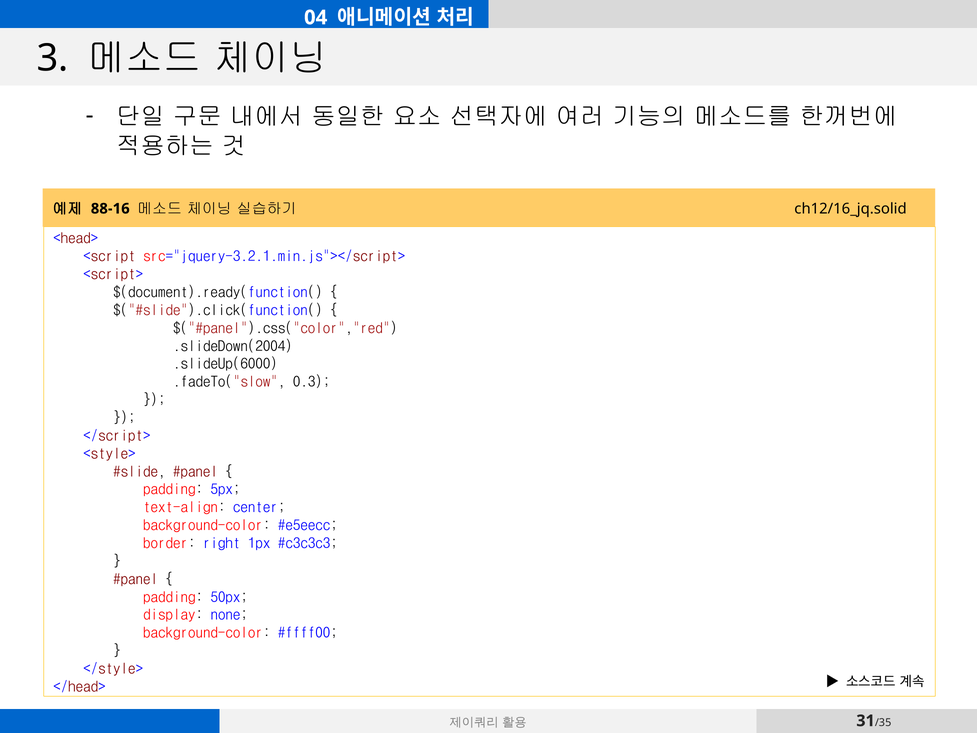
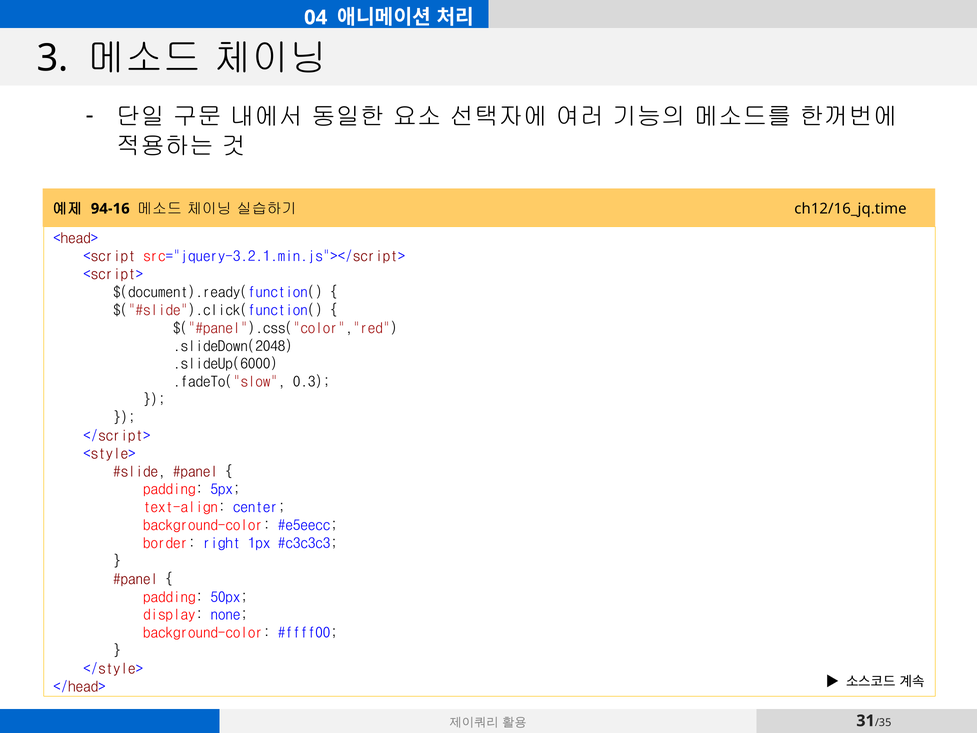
88-16: 88-16 -> 94-16 (110, 209)
ch12/16_jq.solid: ch12/16_jq.solid -> ch12/16_jq.time (851, 209)
.slideDown(2004: .slideDown(2004 -> .slideDown(2048 (233, 346)
